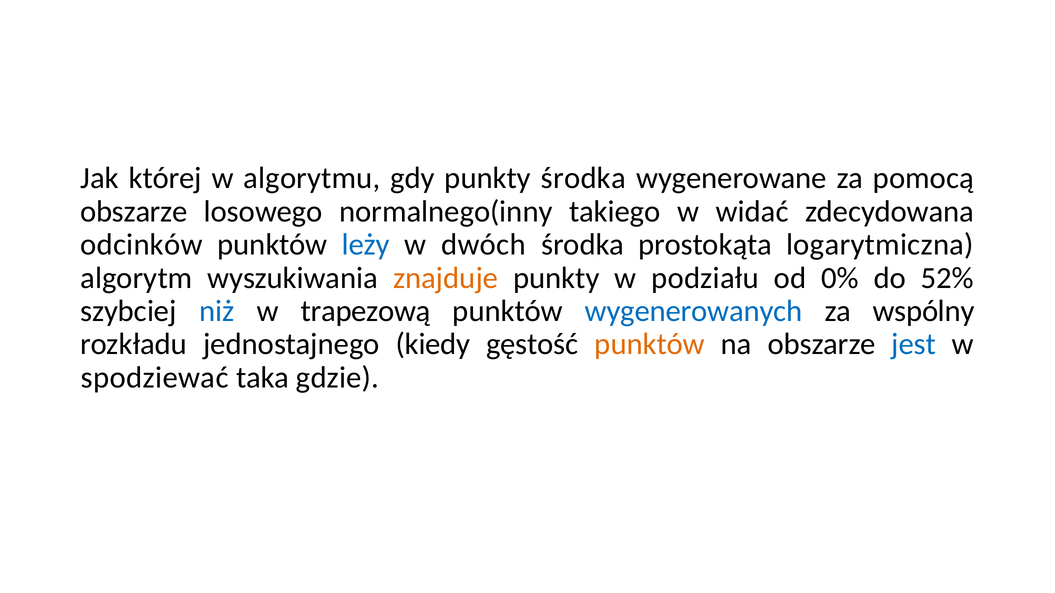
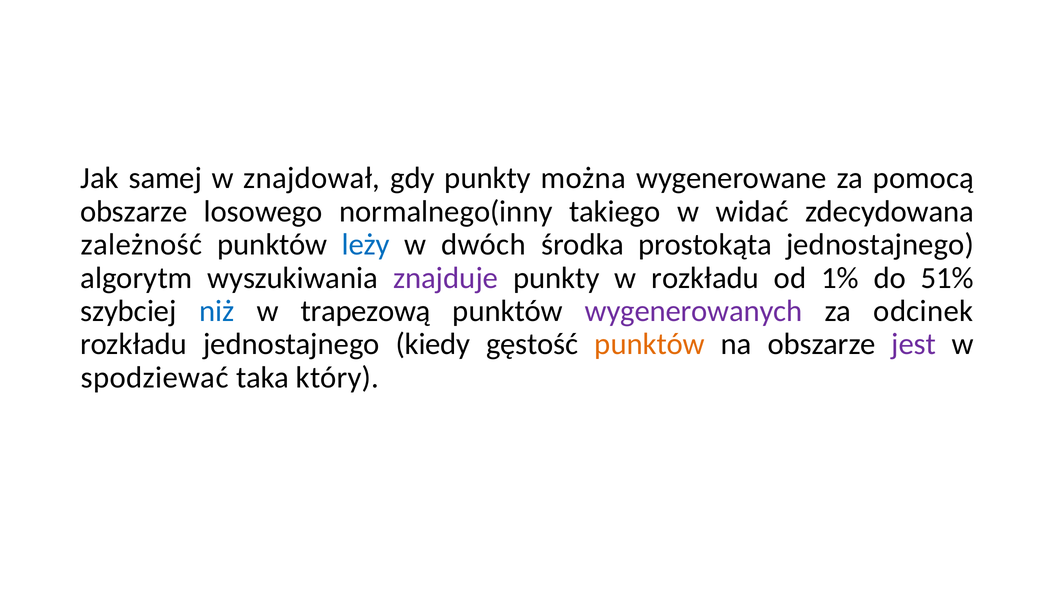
której: której -> samej (165, 178)
algorytmu: algorytmu -> znajdował (312, 178)
punkty środka: środka -> można (583, 178)
odcinków: odcinków -> zależność (141, 245)
prostokąta logarytmiczna: logarytmiczna -> jednostajnego (880, 245)
znajduje colour: orange -> purple (446, 278)
w podziału: podziału -> rozkładu (705, 278)
0%: 0% -> 1% (840, 278)
52%: 52% -> 51% (947, 278)
wygenerowanych colour: blue -> purple (694, 311)
wspólny: wspólny -> odcinek (923, 311)
jest colour: blue -> purple (914, 345)
gdzie: gdzie -> który (337, 378)
